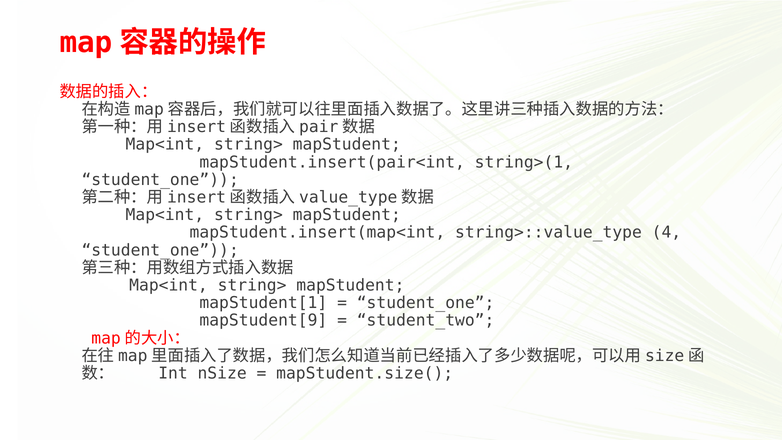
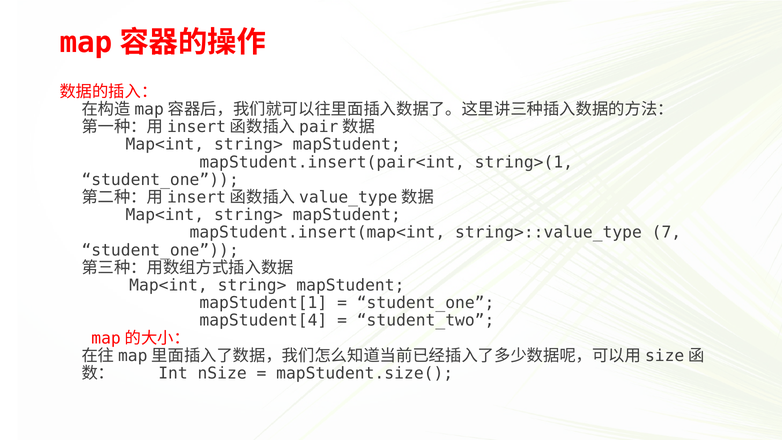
4: 4 -> 7 (666, 232)
mapStudent[9: mapStudent[9 -> mapStudent[4 (263, 320)
